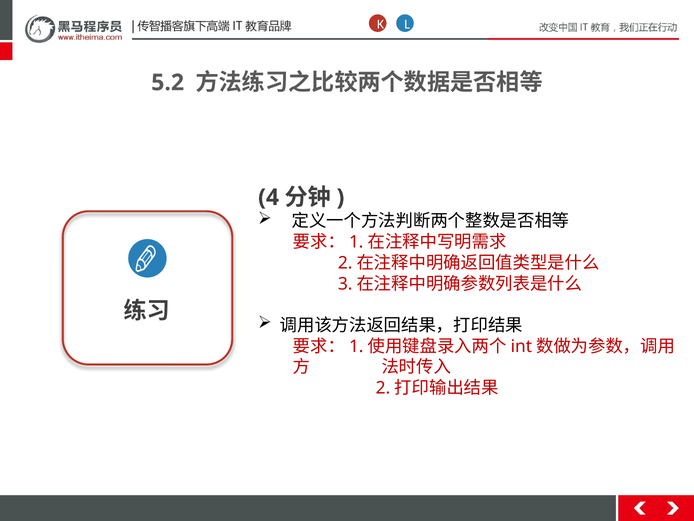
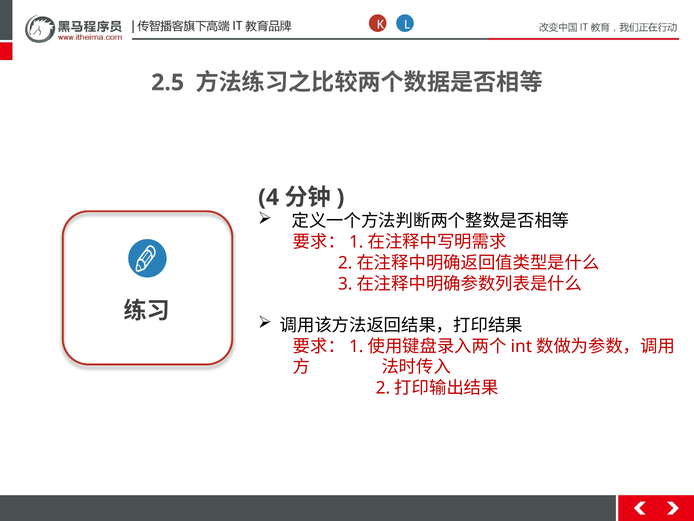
5.2: 5.2 -> 2.5 (168, 83)
